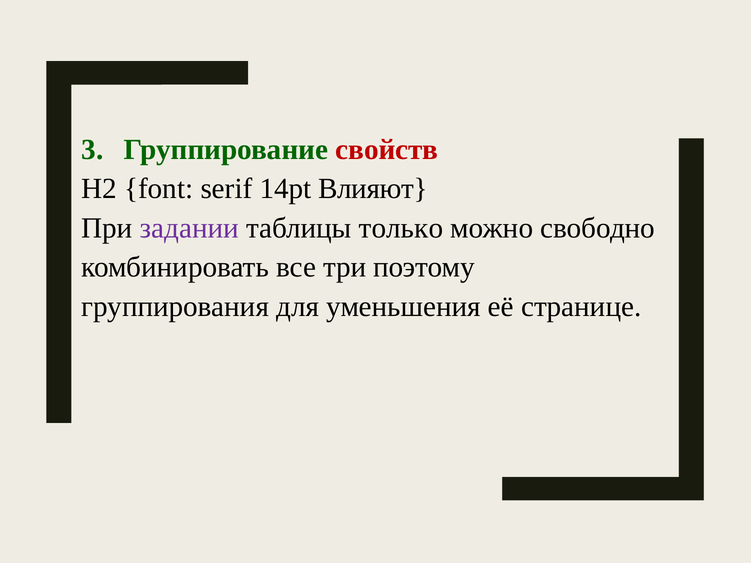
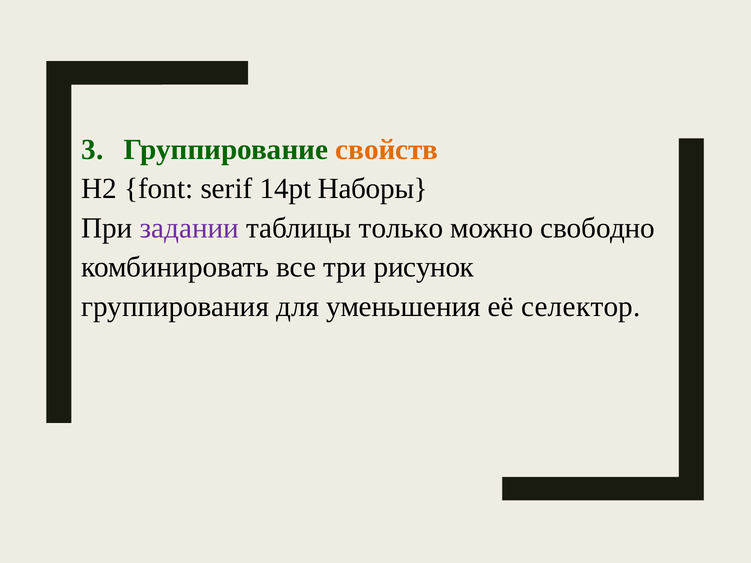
свойств colour: red -> orange (387, 149)
Влияют: Влияют -> Наборы (373, 189)
поэтому: поэтому -> рисунок (424, 267)
странице: странице -> селектор (581, 307)
